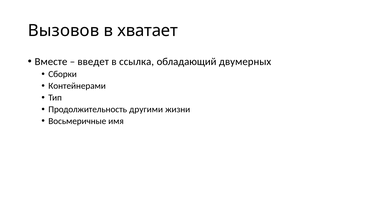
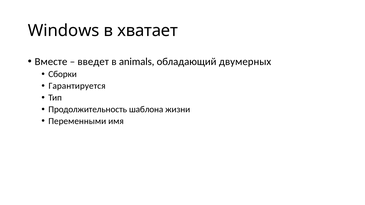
Вызовов: Вызовов -> Windows (64, 31)
ссылка: ссылка -> animals (137, 62)
Контейнерами: Контейнерами -> Гарантируется (77, 86)
другими: другими -> шаблона (146, 110)
Восьмеричные: Восьмеричные -> Переменными (77, 121)
